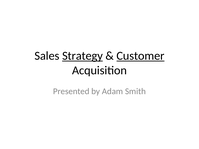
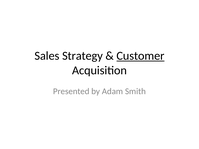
Strategy underline: present -> none (82, 56)
